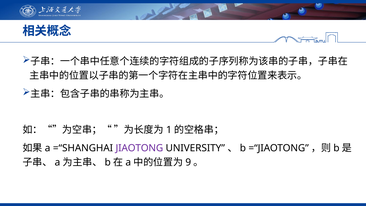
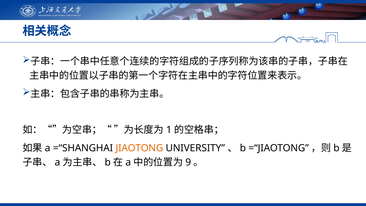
JIAOTONG colour: purple -> orange (139, 148)
